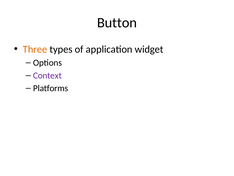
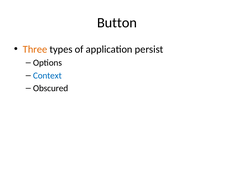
widget: widget -> persist (149, 49)
Context colour: purple -> blue (47, 75)
Platforms: Platforms -> Obscured (51, 88)
